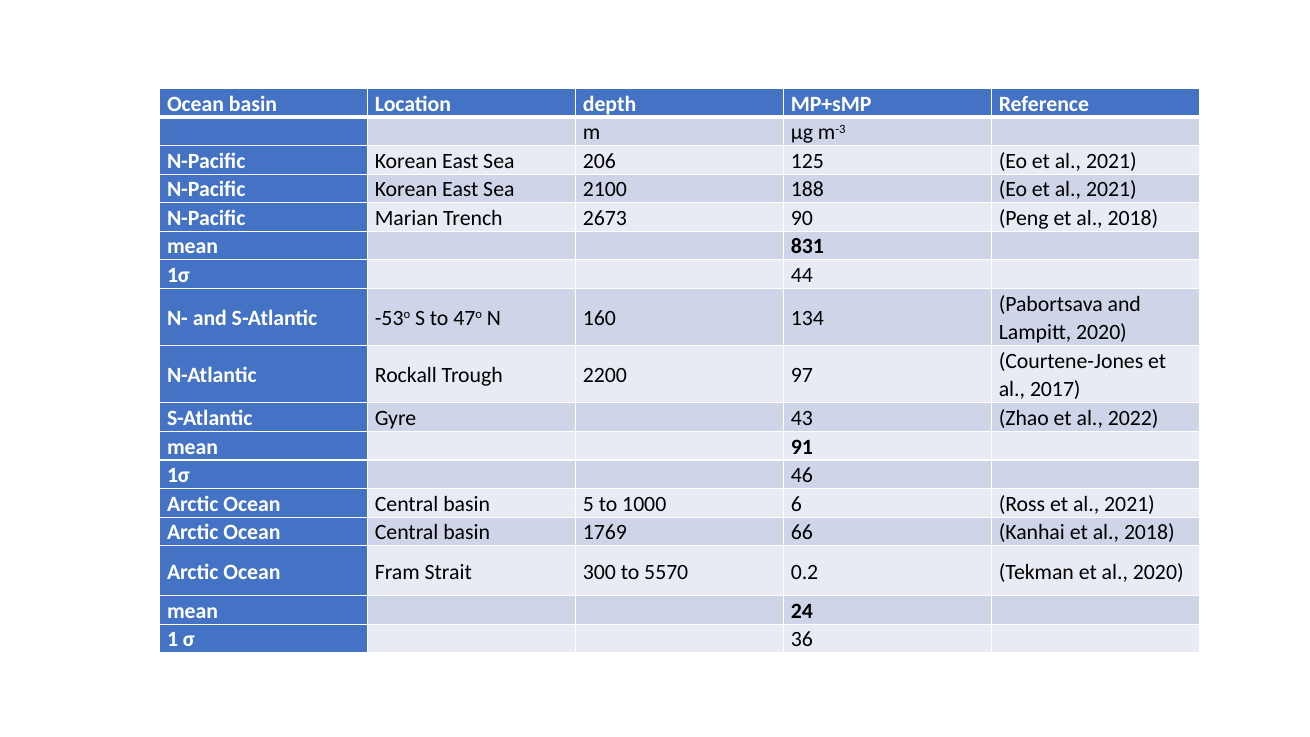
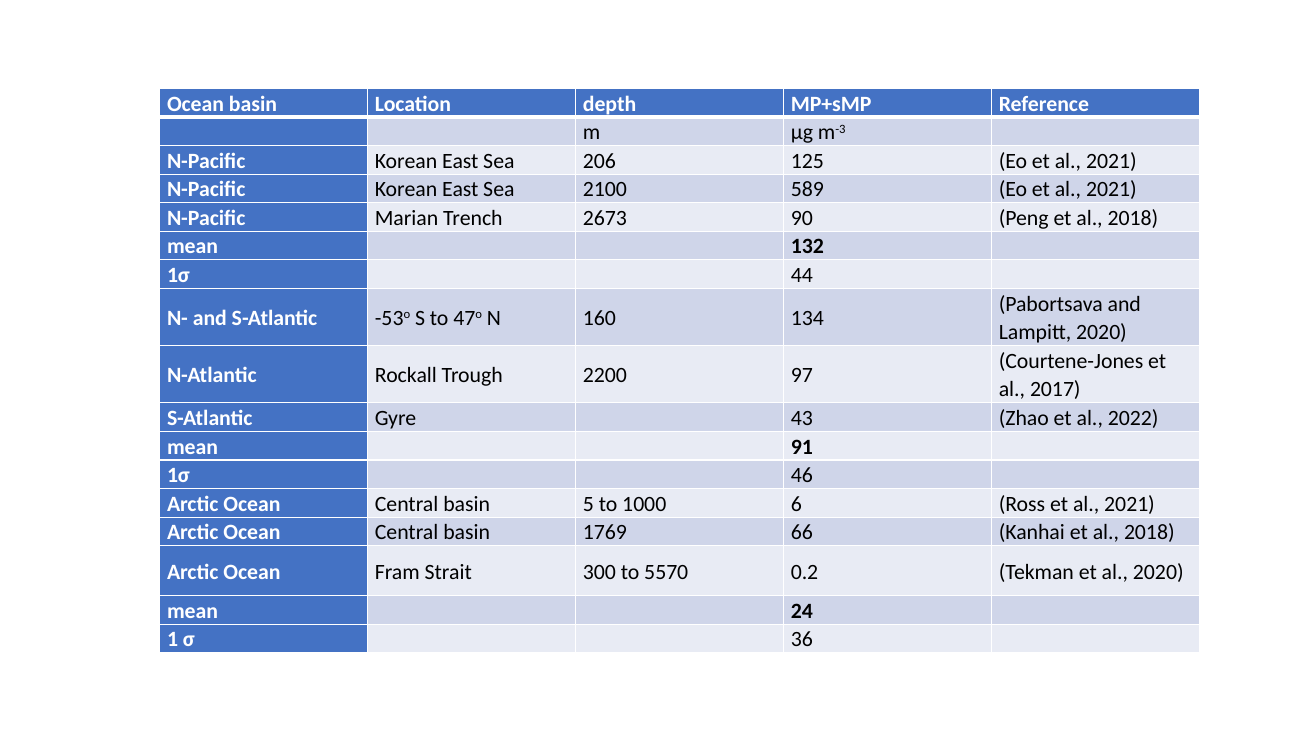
188: 188 -> 589 (807, 190)
831: 831 -> 132 (807, 247)
